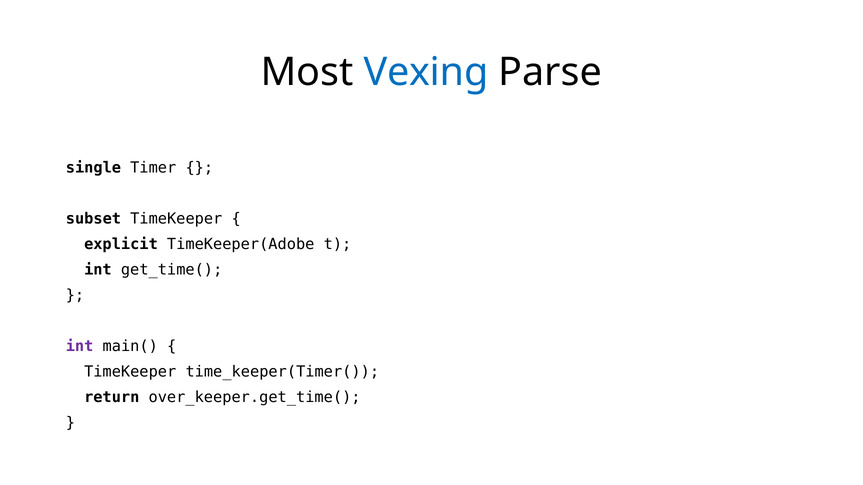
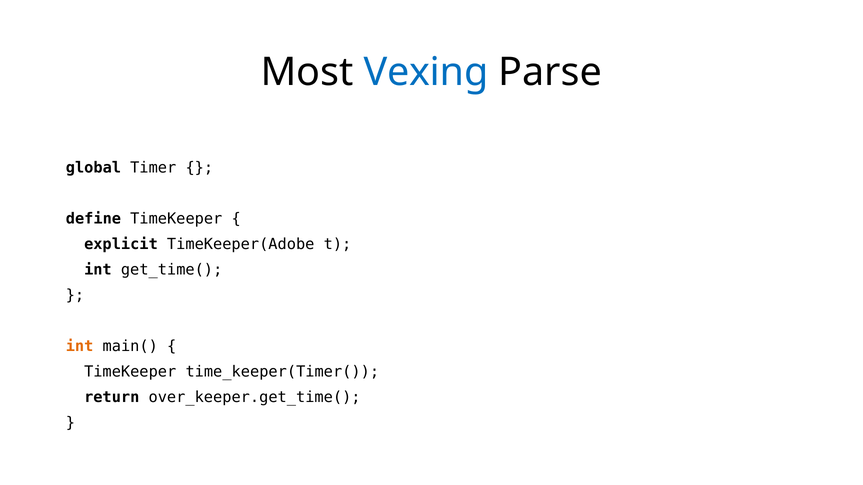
single: single -> global (93, 168)
subset: subset -> define (93, 219)
int colour: purple -> orange (80, 347)
